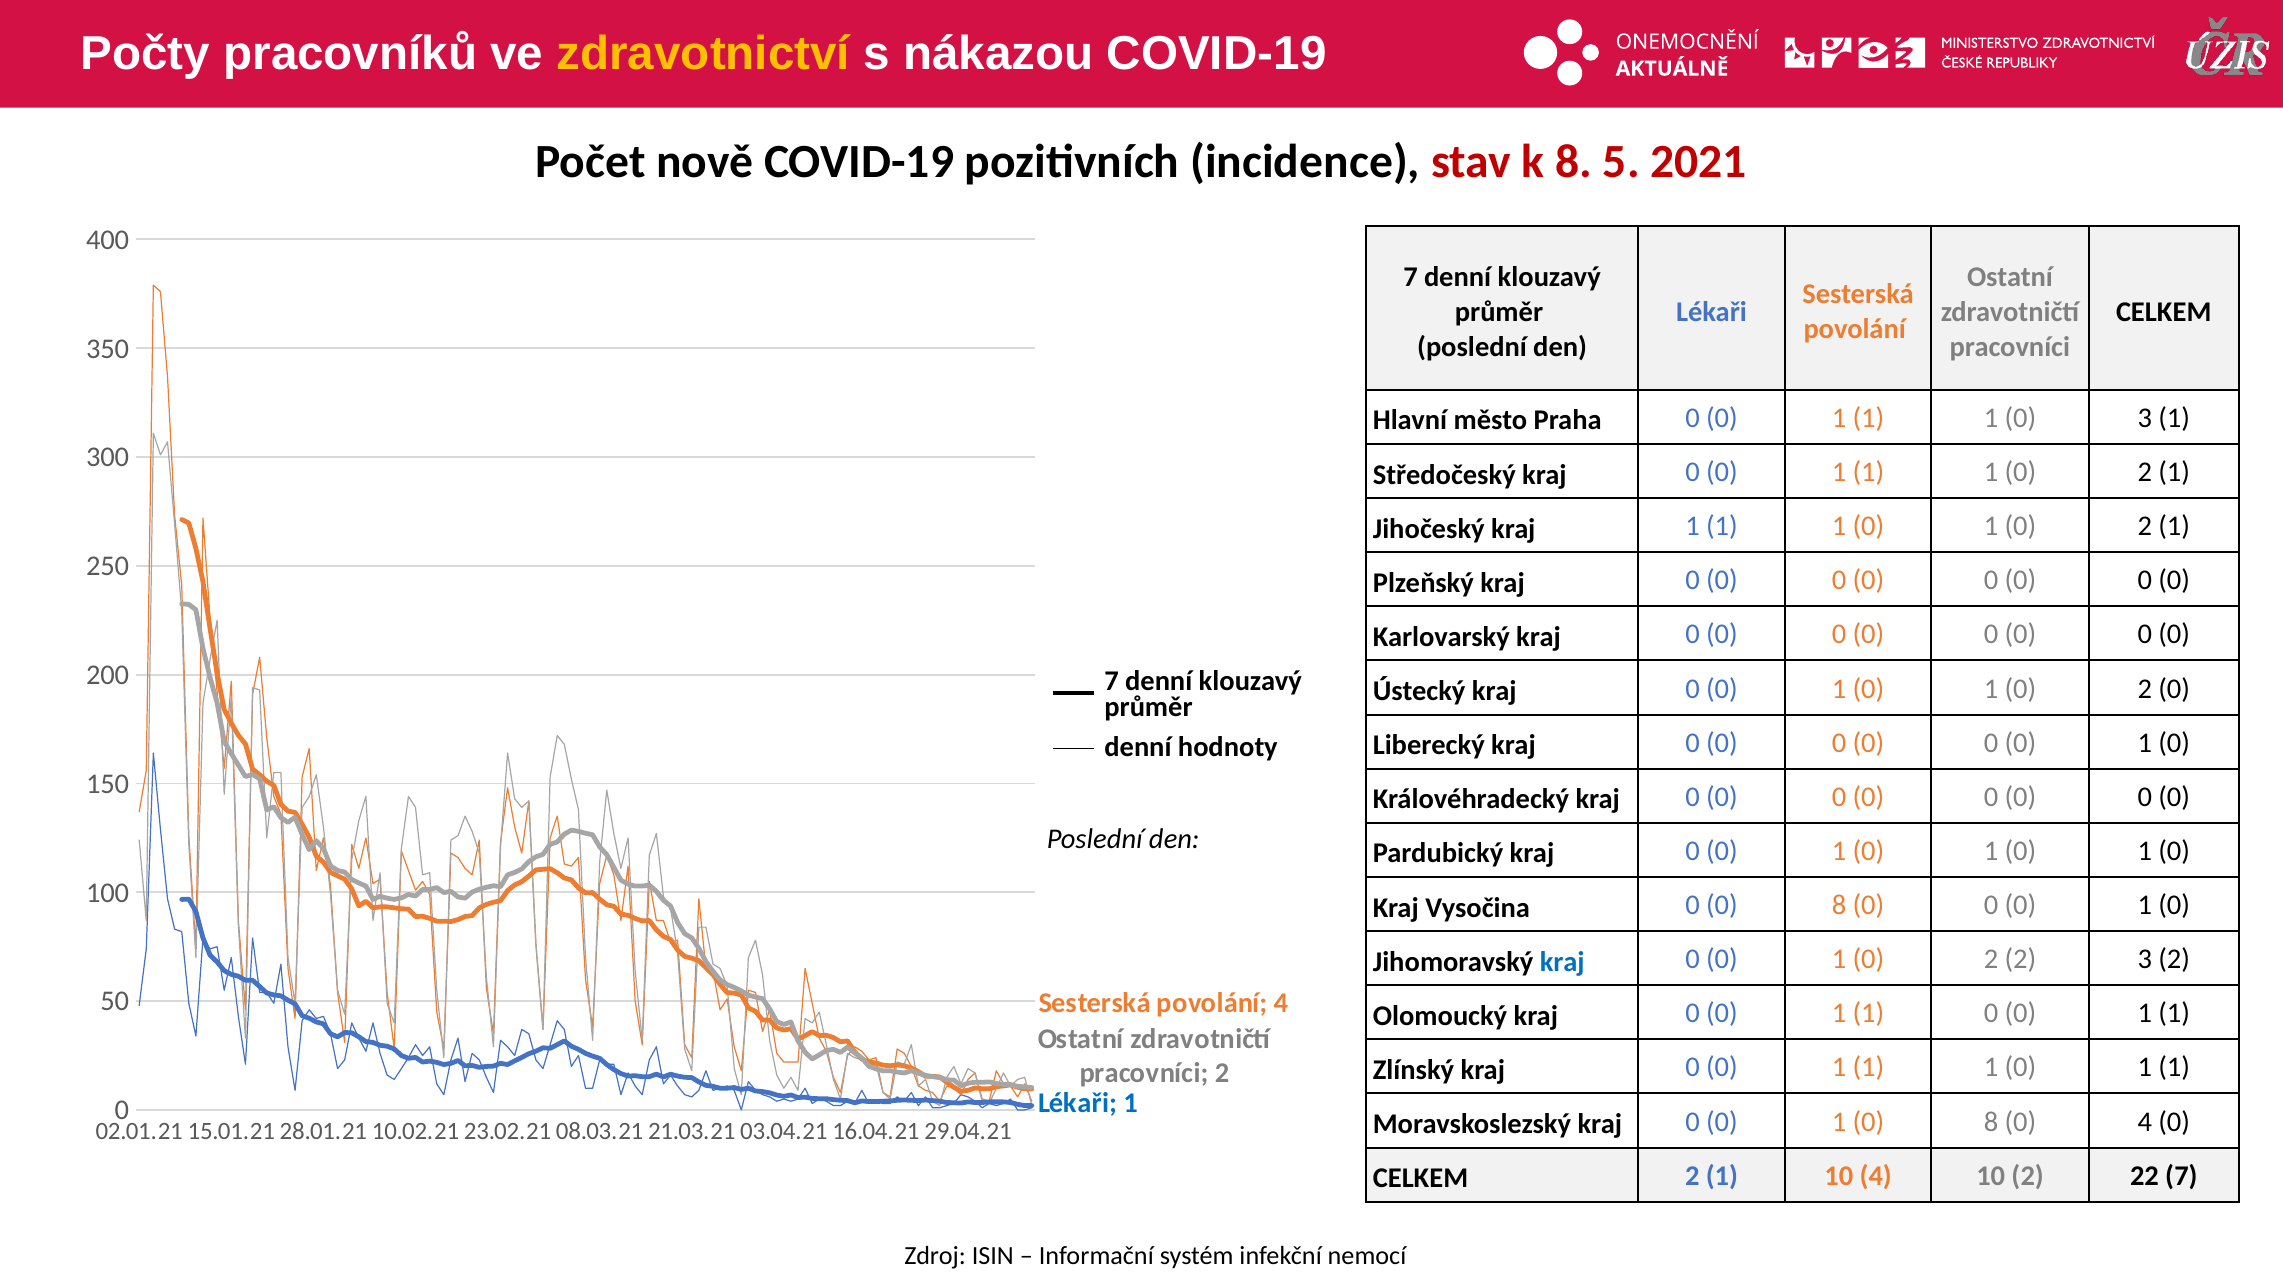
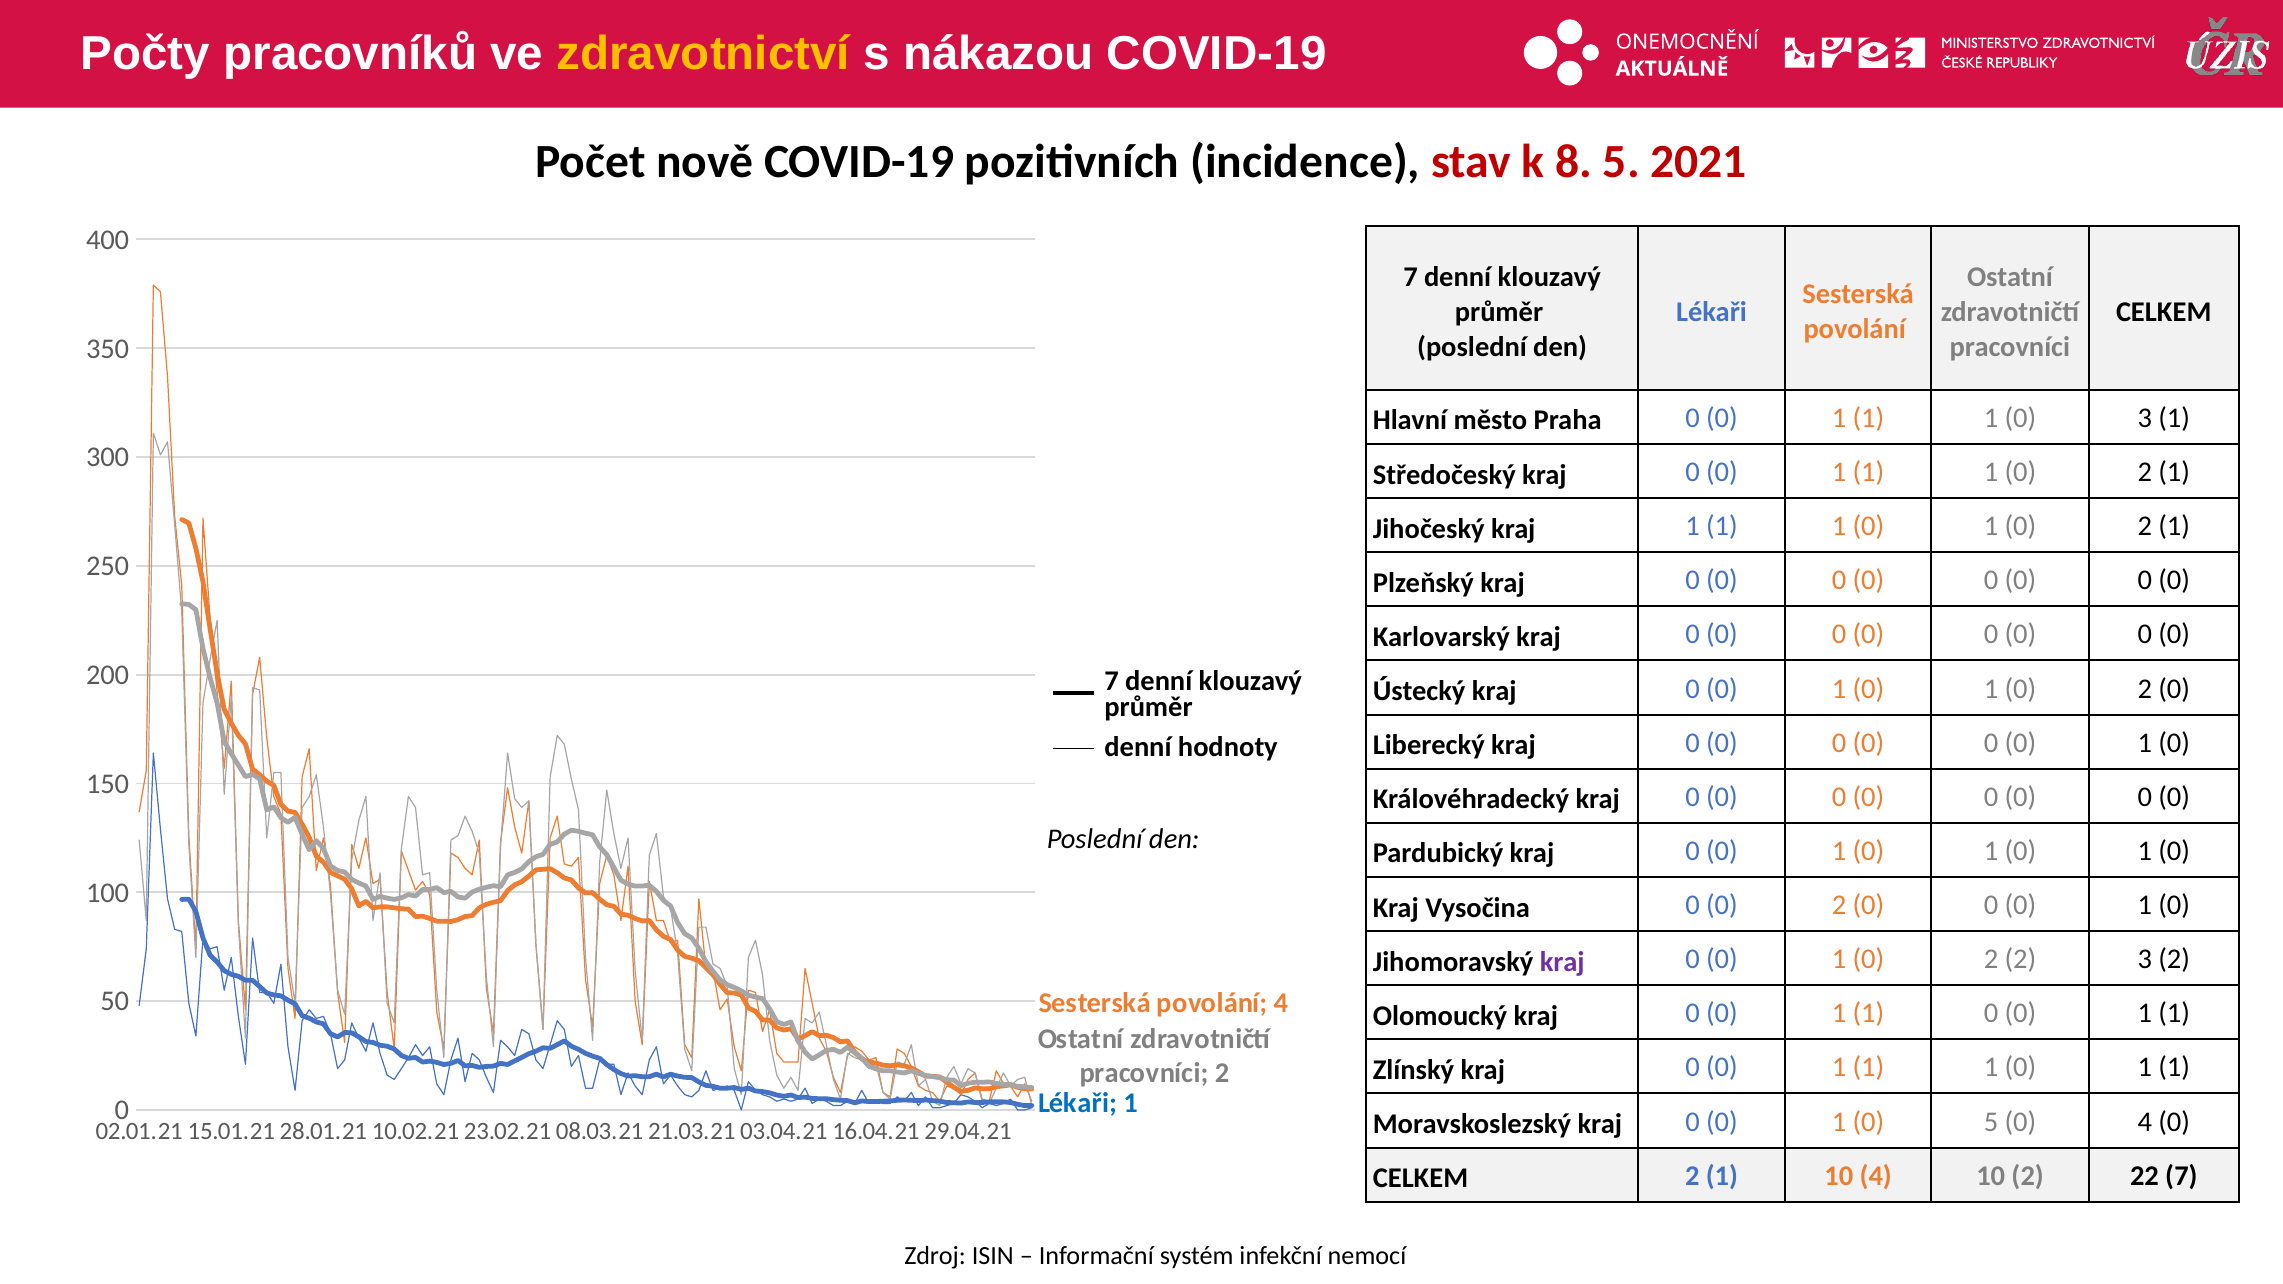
0 0 8: 8 -> 2 (1839, 905)
kraj colour: blue -> purple (1562, 962)
1 0 8: 8 -> 5 (1991, 1122)
